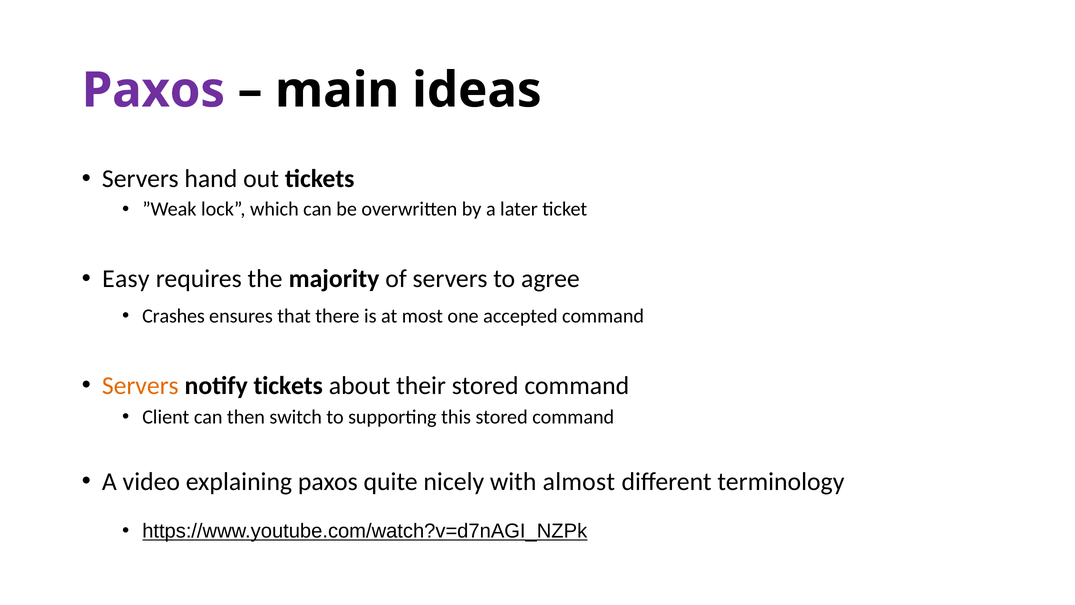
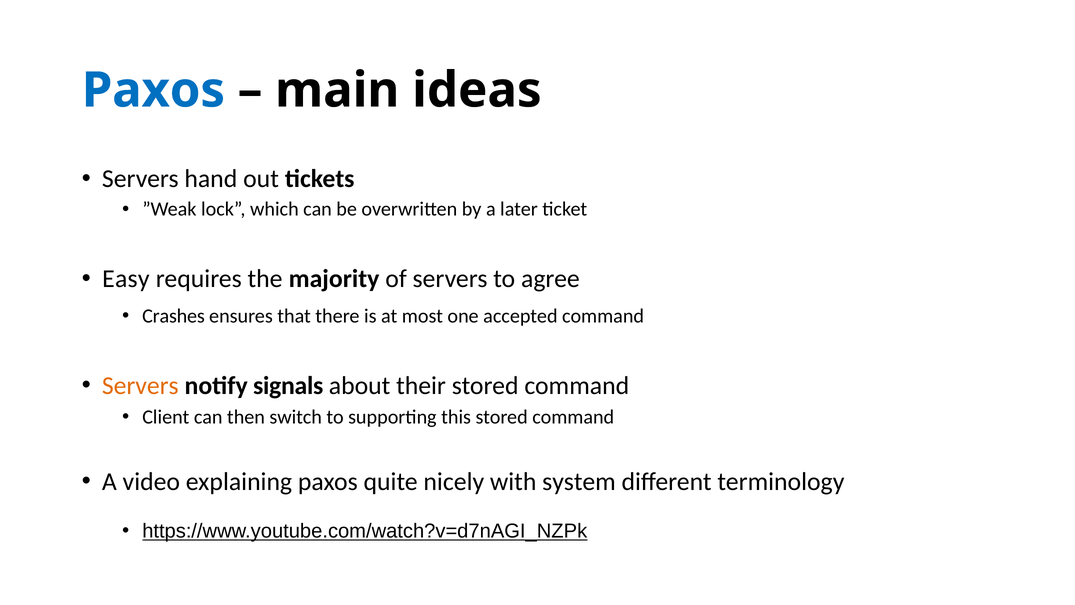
Paxos colour: purple -> blue (153, 90)
notify tickets: tickets -> signals (288, 385)
almost: almost -> system (579, 481)
